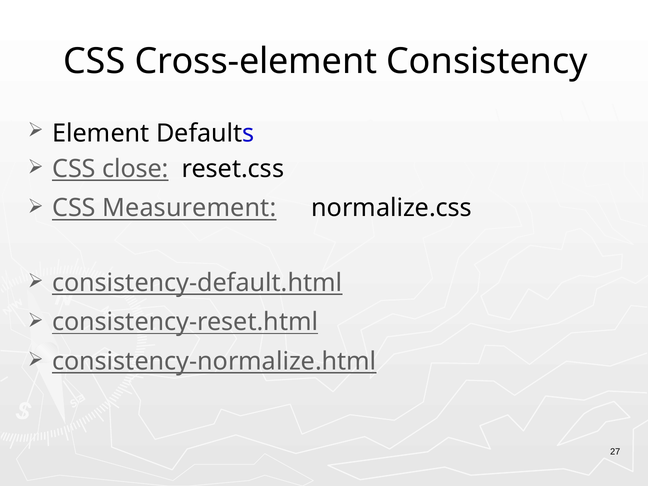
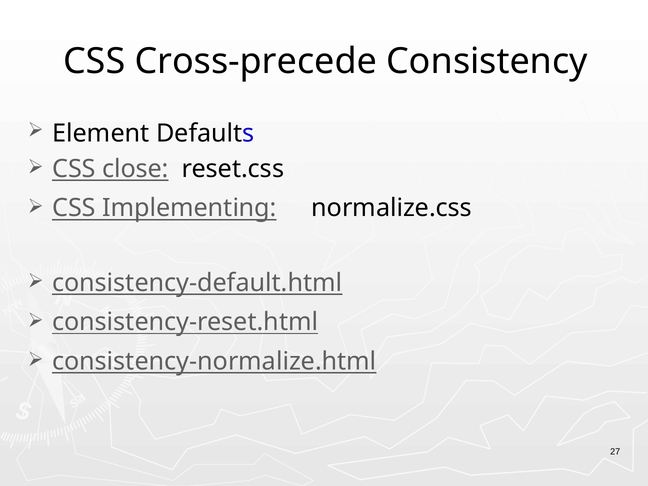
Cross-element: Cross-element -> Cross-precede (256, 61)
Measurement: Measurement -> Implementing (189, 208)
